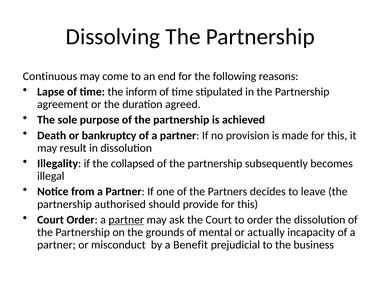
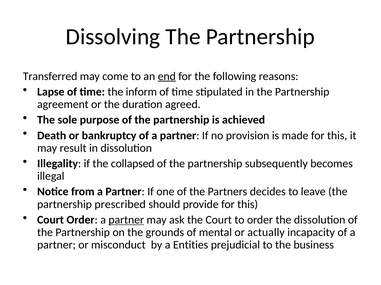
Continuous: Continuous -> Transferred (50, 76)
end underline: none -> present (167, 76)
authorised: authorised -> prescribed (120, 205)
Benefit: Benefit -> Entities (191, 245)
